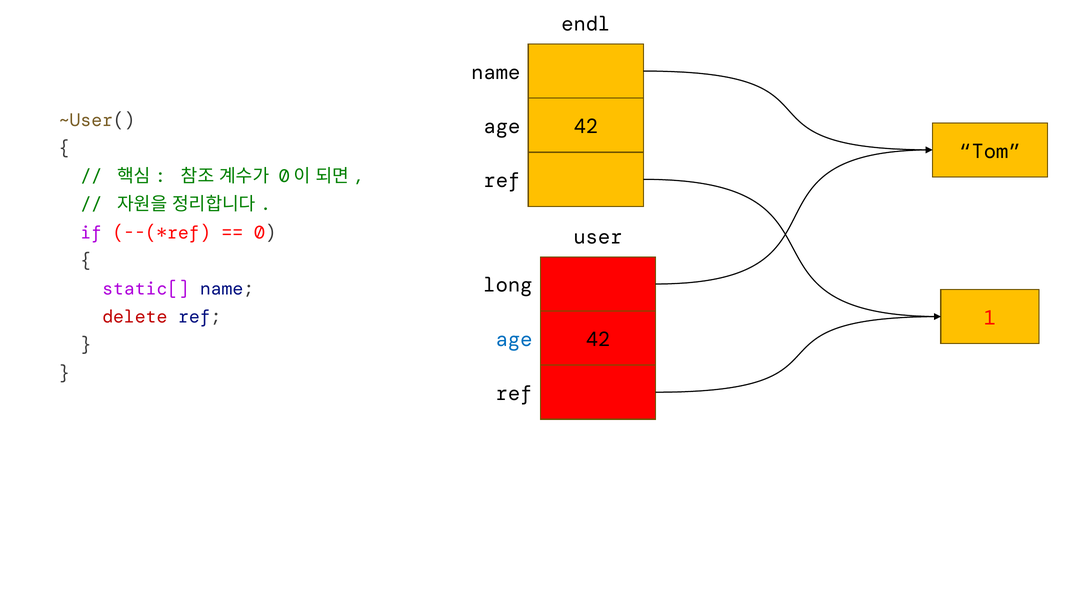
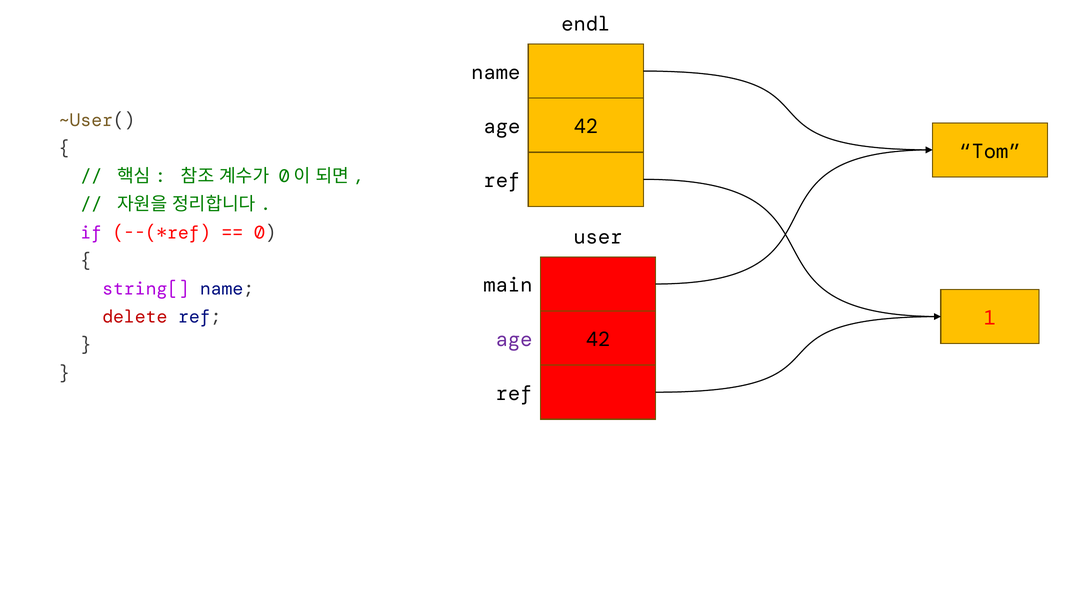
long: long -> main (508, 285)
static[: static[ -> string[ (146, 289)
age colour: blue -> purple (514, 339)
